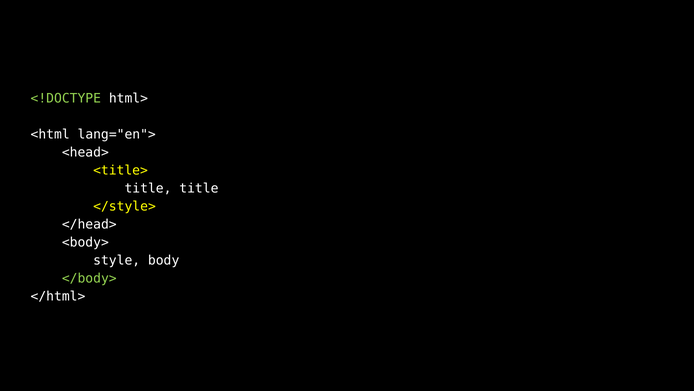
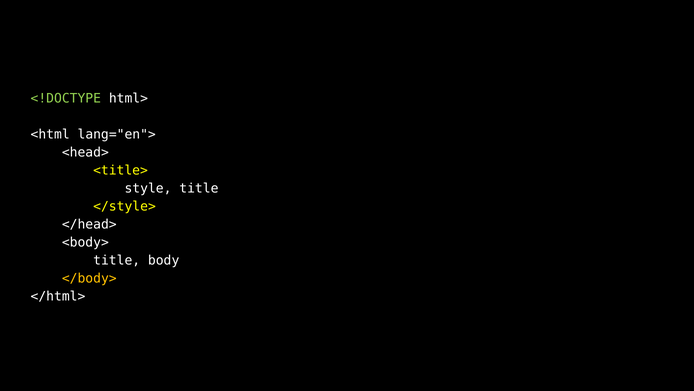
title: title -> style (148, 188)
style: style -> title (117, 260)
</body> colour: light green -> yellow (89, 278)
